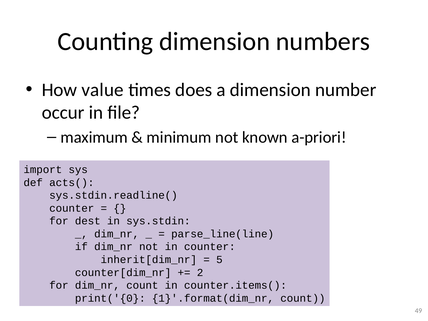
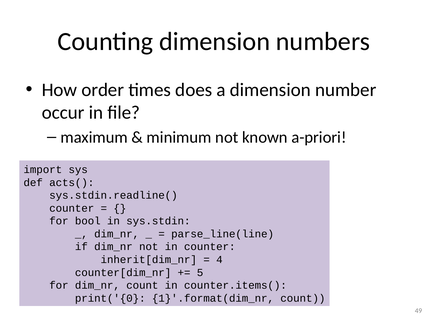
value: value -> order (103, 90)
dest: dest -> bool (88, 221)
5: 5 -> 4 (219, 260)
2: 2 -> 5 (200, 272)
